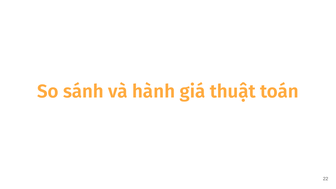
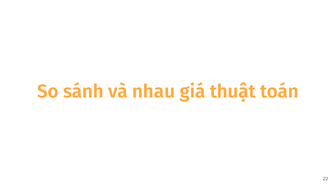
hành: hành -> nhau (154, 91)
